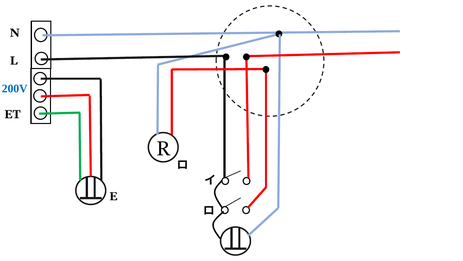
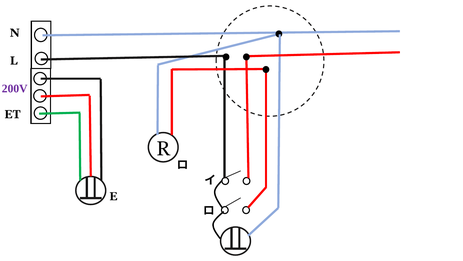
200V colour: blue -> purple (15, 88)
